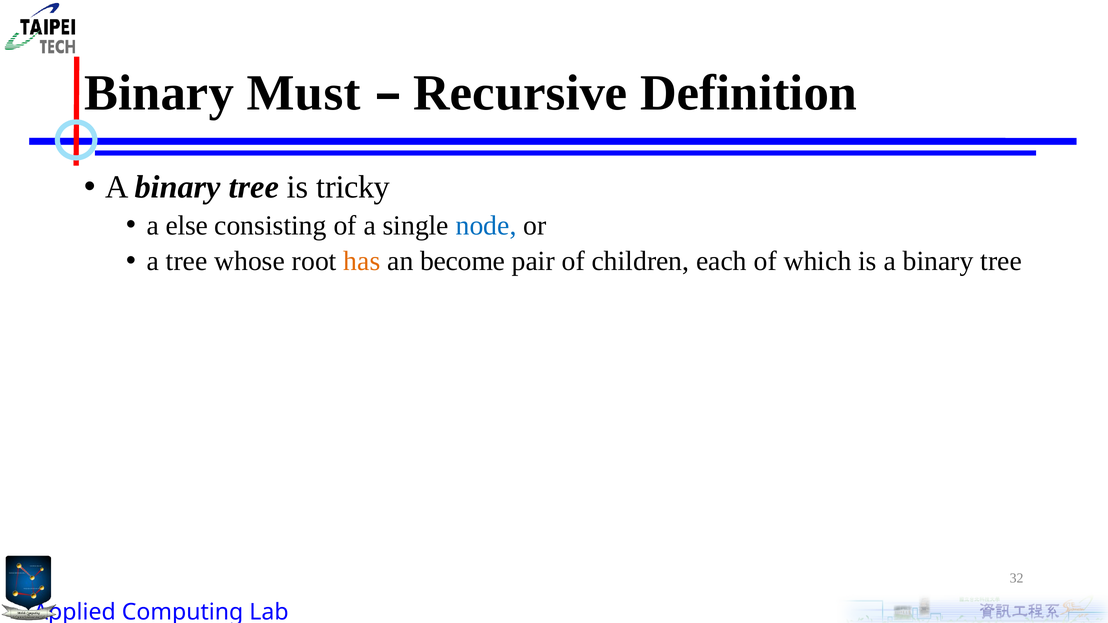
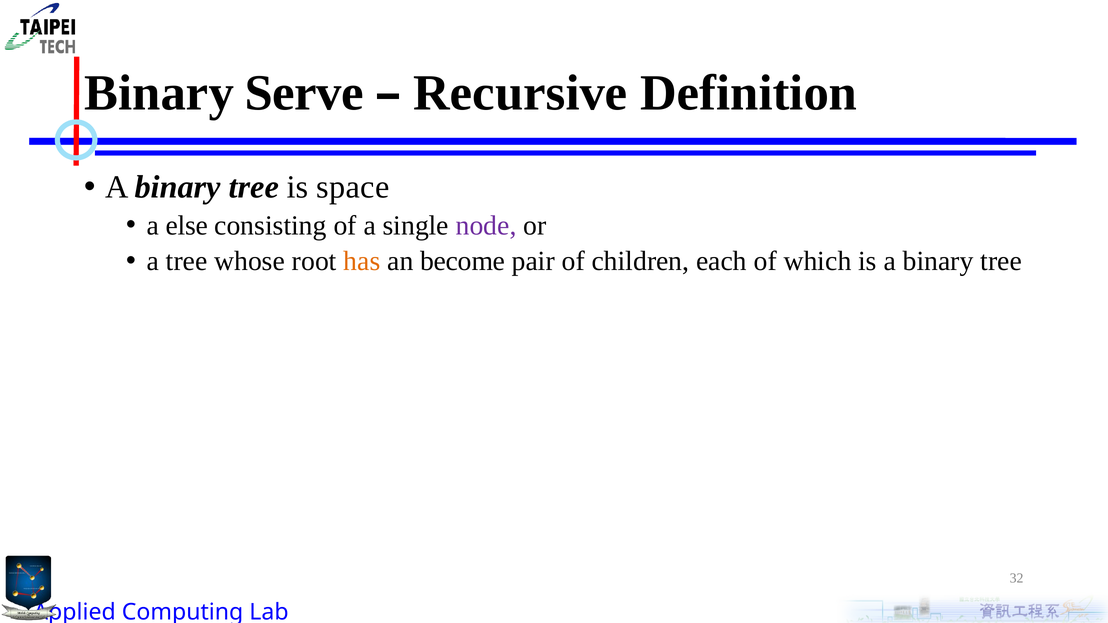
Must: Must -> Serve (304, 93)
tricky: tricky -> space (353, 187)
node colour: blue -> purple (486, 226)
